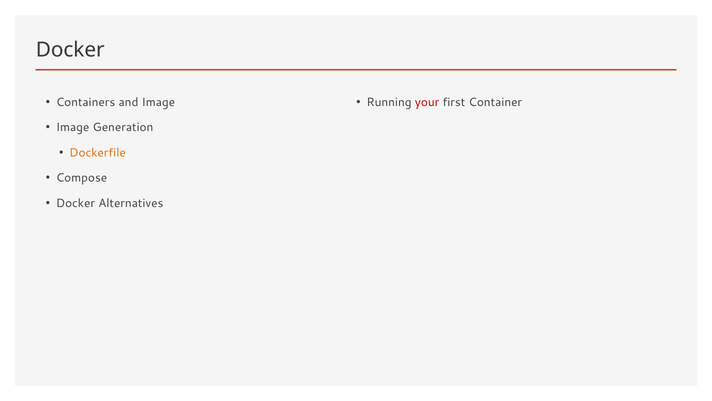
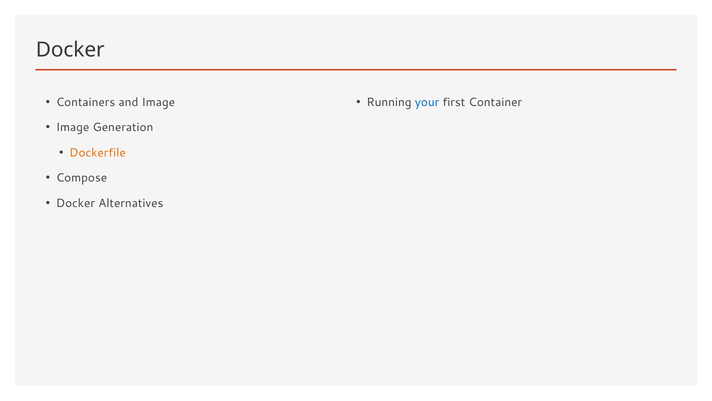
your colour: red -> blue (427, 102)
